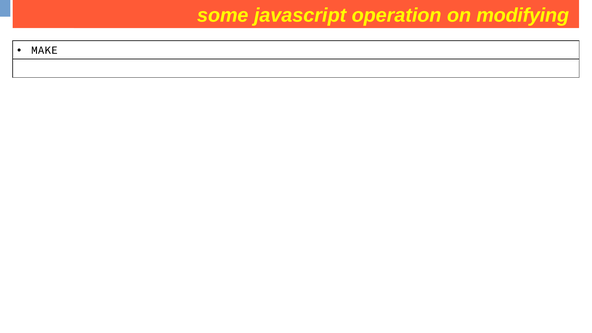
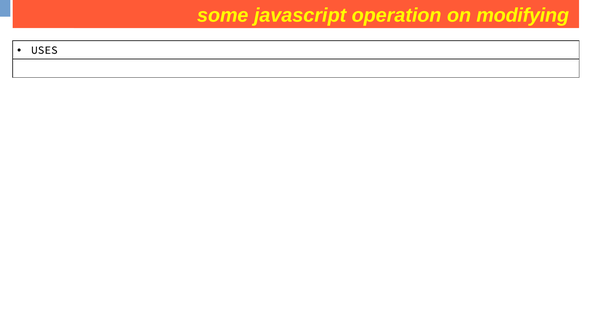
MAKE: MAKE -> USES (44, 50)
